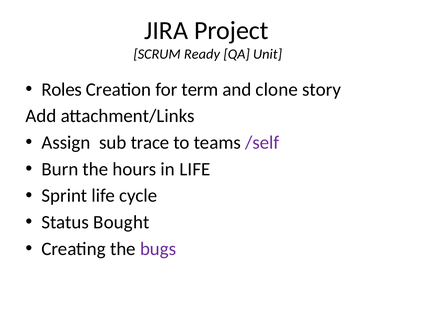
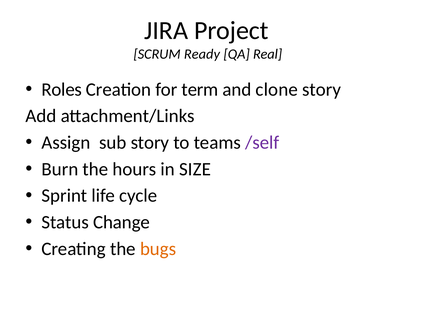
Unit: Unit -> Real (268, 54)
sub trace: trace -> story (150, 142)
in LIFE: LIFE -> SIZE (195, 169)
Bought: Bought -> Change (122, 222)
bugs colour: purple -> orange (158, 248)
